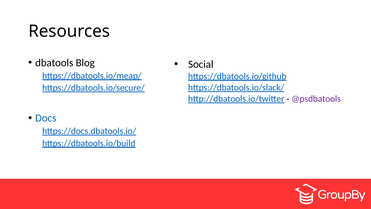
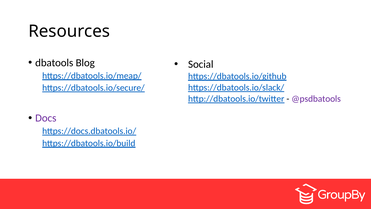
Docs colour: blue -> purple (46, 118)
